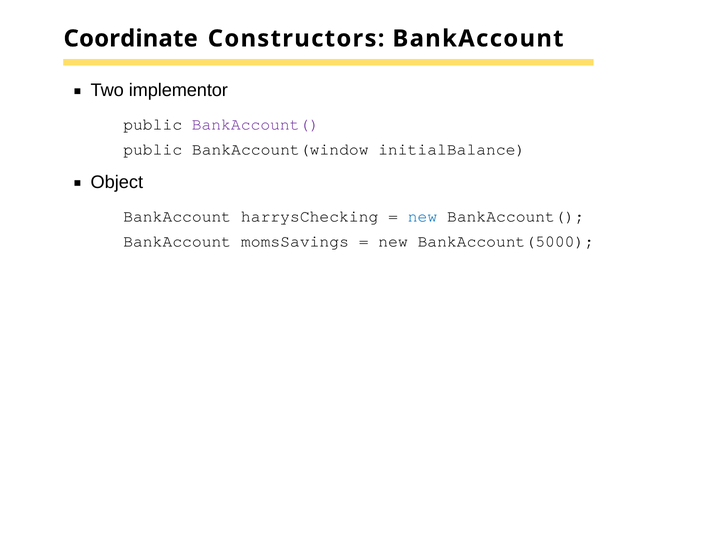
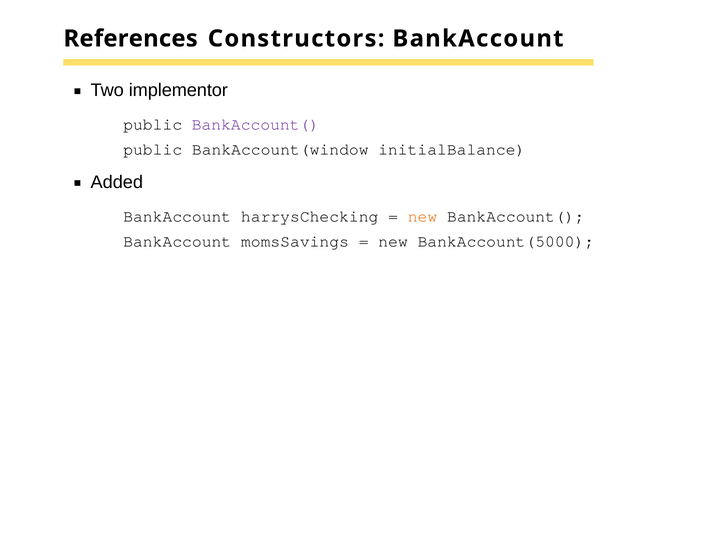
Coordinate: Coordinate -> References (131, 39)
Object: Object -> Added (117, 182)
new colour: blue -> orange (423, 216)
